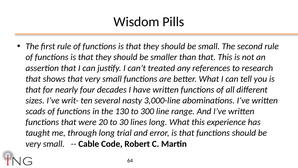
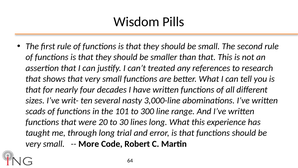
130: 130 -> 101 (122, 111)
Cable: Cable -> More (89, 144)
